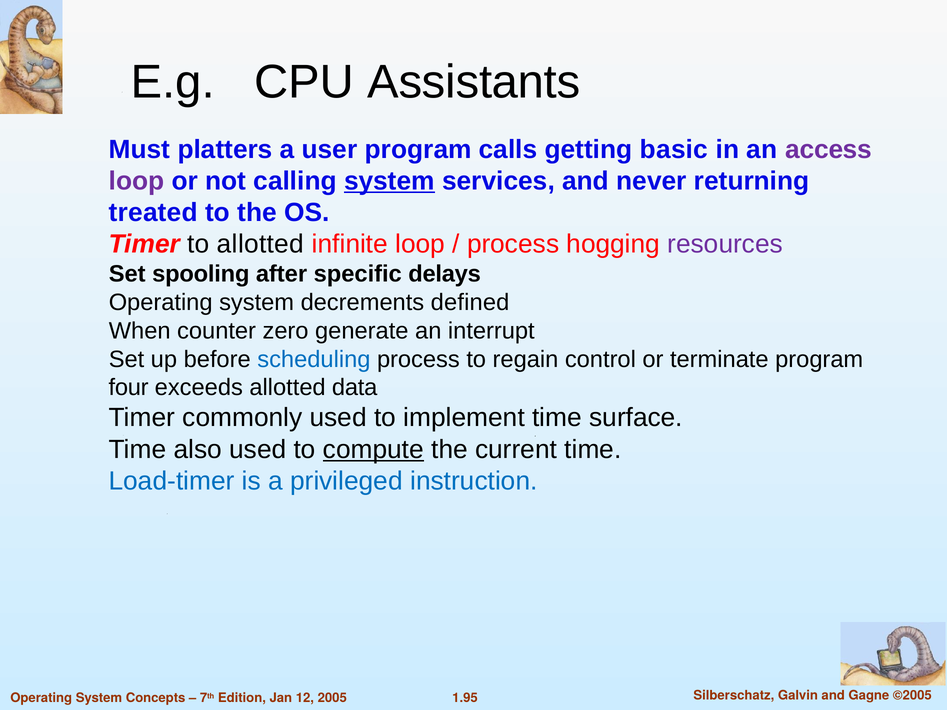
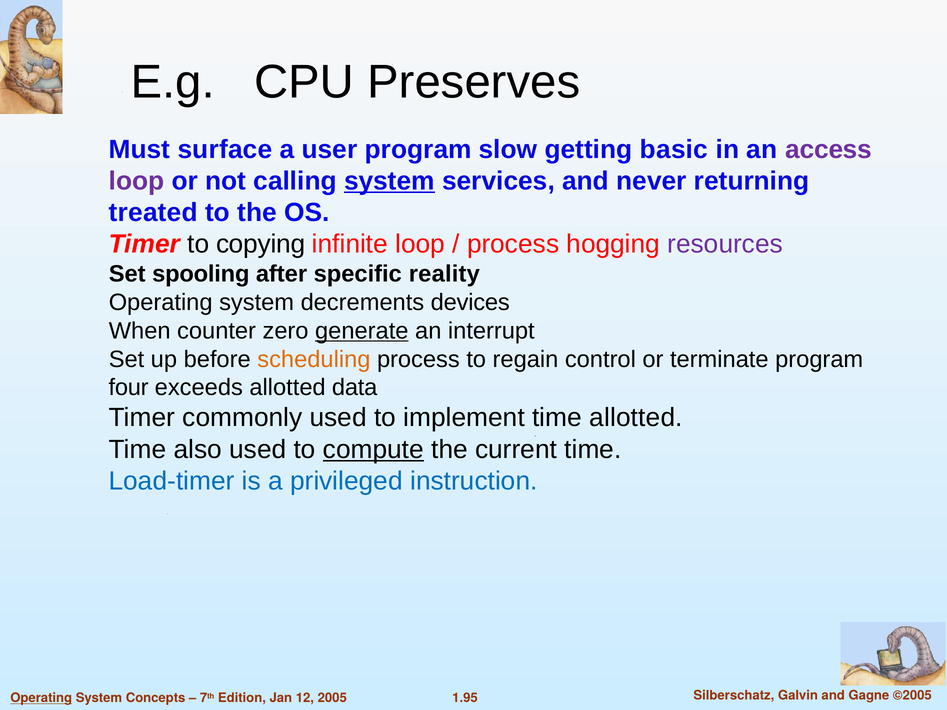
Assistants: Assistants -> Preserves (474, 82)
platters: platters -> surface (225, 150)
calls: calls -> slow (508, 150)
to allotted: allotted -> copying (261, 244)
delays: delays -> reality (444, 274)
defined: defined -> devices (470, 302)
generate underline: none -> present (362, 331)
scheduling colour: blue -> orange (314, 359)
time surface: surface -> allotted (636, 418)
Operating underline: none -> present (41, 698)
